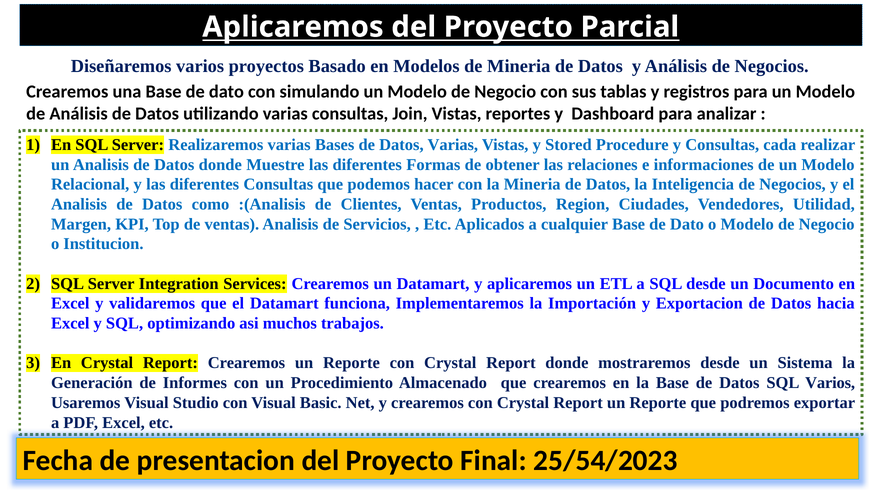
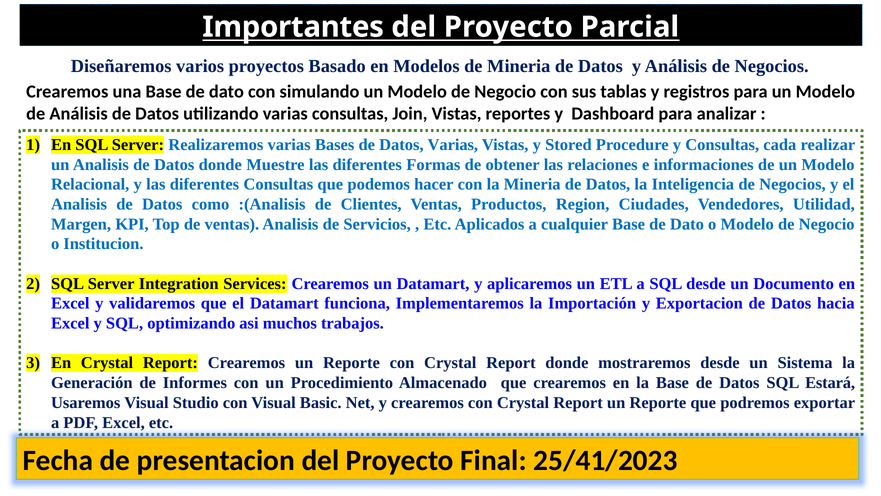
Aplicaremos: Aplicaremos -> Importantes (293, 27)
SQL Varios: Varios -> Estará (830, 383)
25/54/2023: 25/54/2023 -> 25/41/2023 (605, 460)
